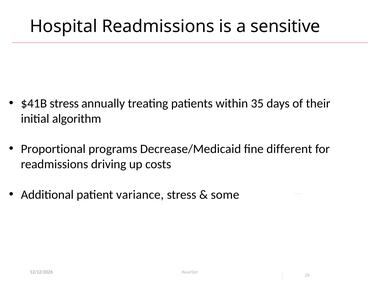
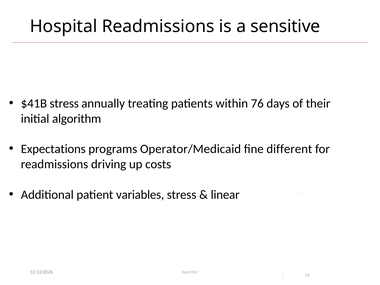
35: 35 -> 76 (257, 103)
Proportional: Proportional -> Expectations (53, 149)
Decrease/Medicaid: Decrease/Medicaid -> Operator/Medicaid (191, 149)
variance: variance -> variables (140, 195)
some: some -> linear (225, 195)
